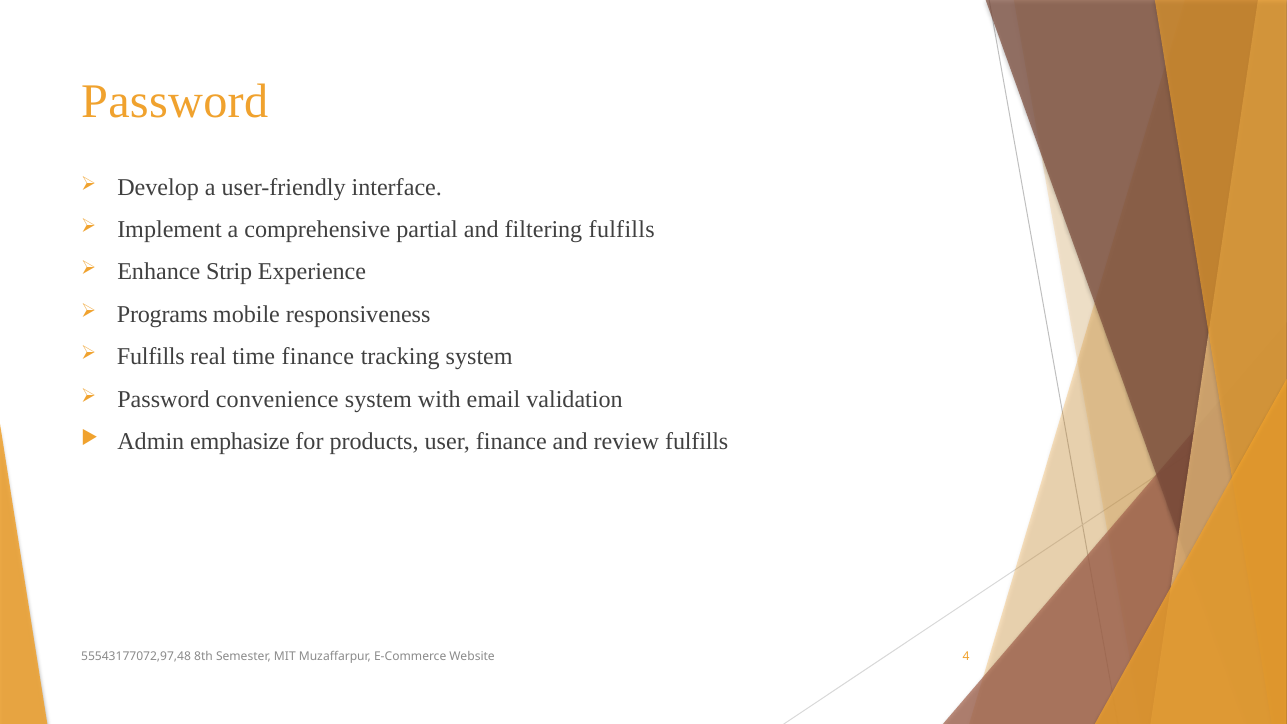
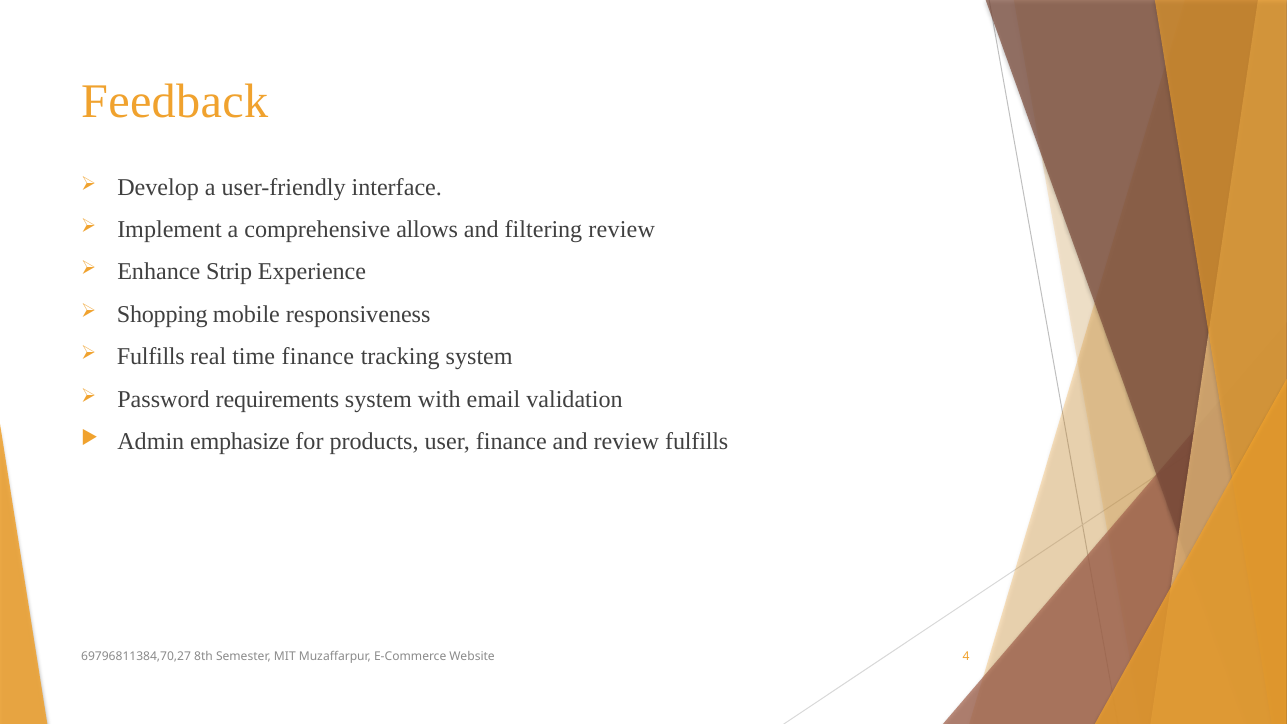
Password: Password -> Feedback (175, 101)
partial: partial -> allows (427, 230)
filtering fulfills: fulfills -> review (622, 230)
Programs: Programs -> Shopping (162, 314)
convenience: convenience -> requirements (277, 399)
55543177072,97,48: 55543177072,97,48 -> 69796811384,70,27 (136, 657)
